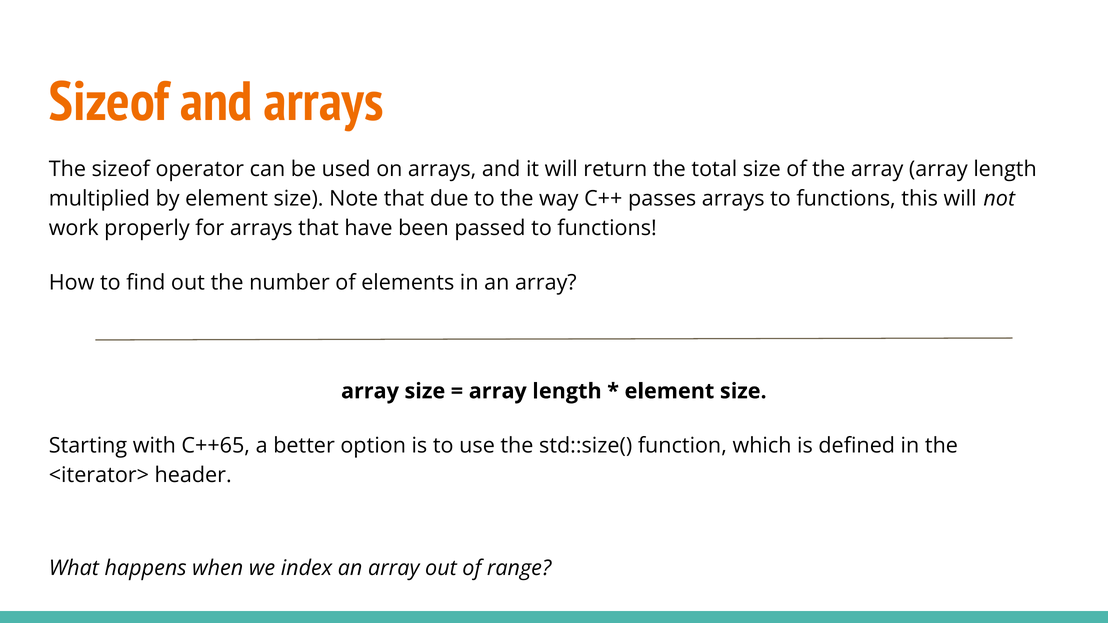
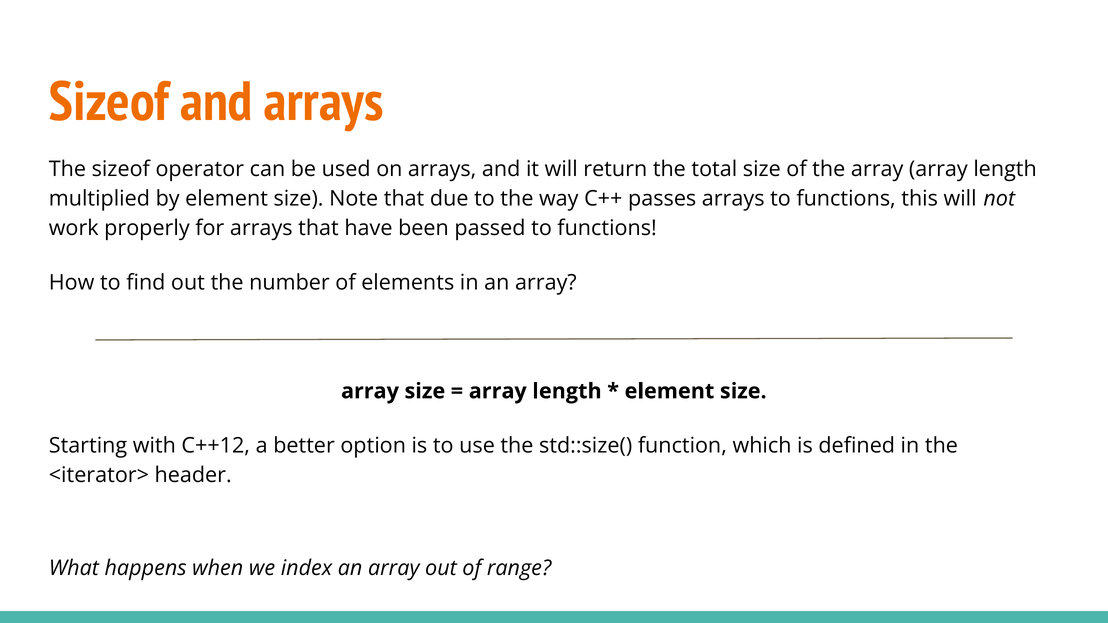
C++65: C++65 -> C++12 (216, 446)
